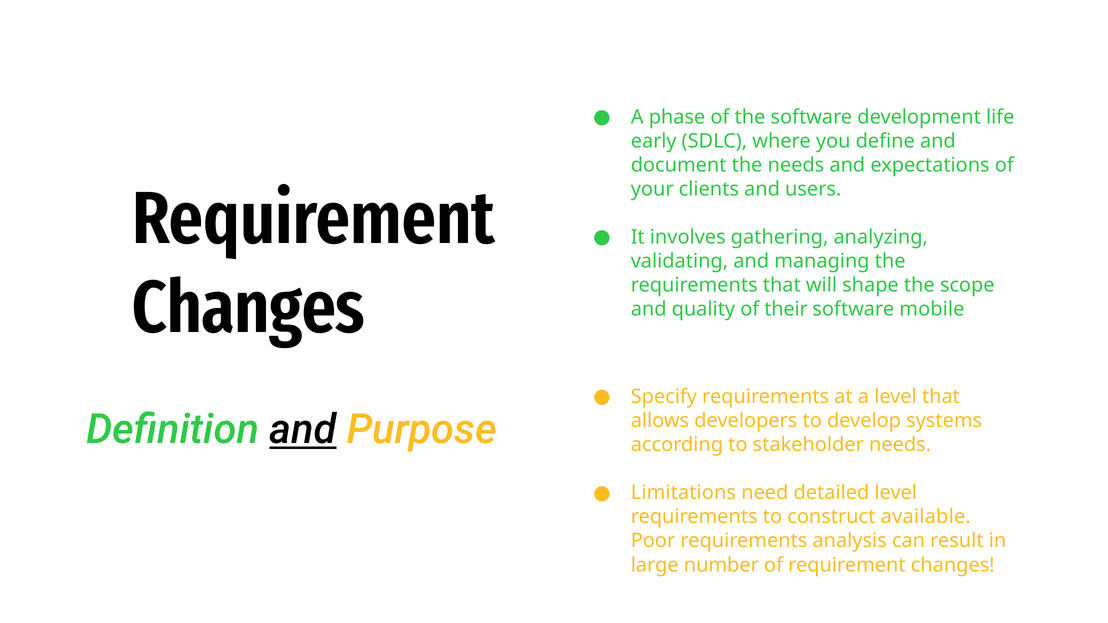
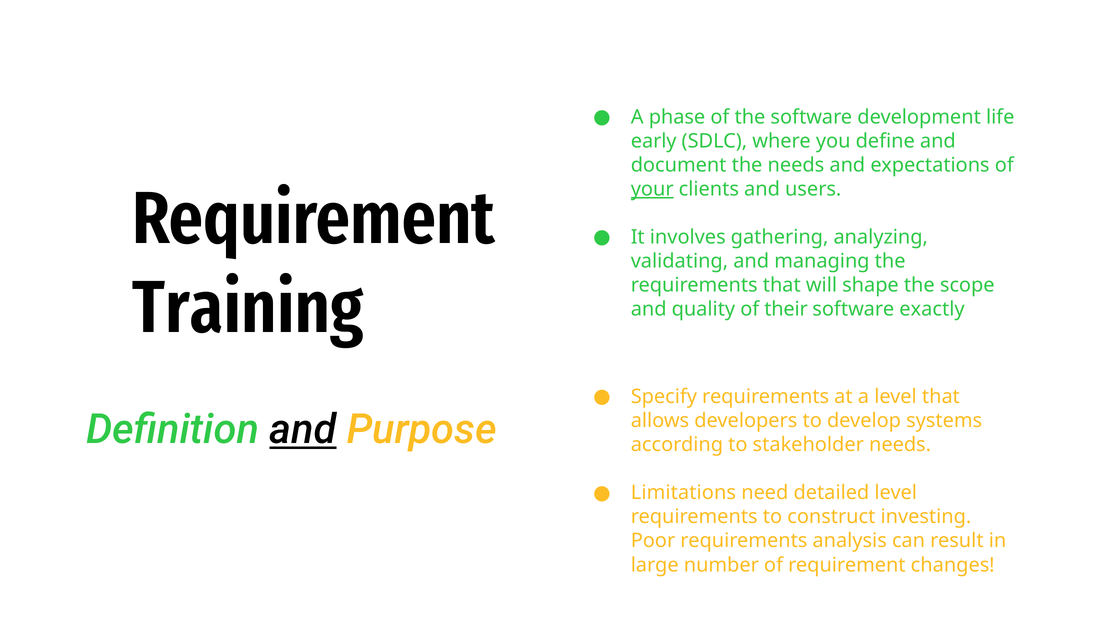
your underline: none -> present (652, 189)
Changes: Changes -> Training (248, 308)
mobile: mobile -> exactly (932, 309)
available: available -> investing (926, 517)
